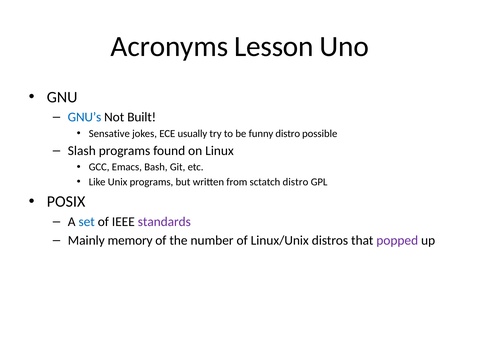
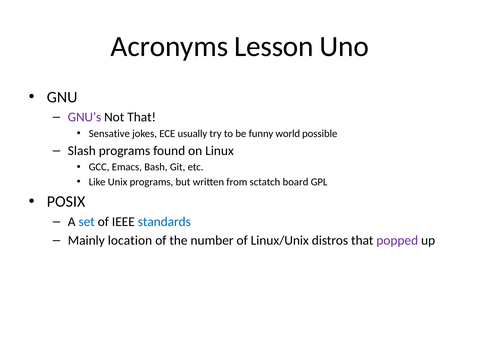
GNU’s colour: blue -> purple (85, 117)
Not Built: Built -> That (142, 117)
funny distro: distro -> world (288, 134)
sctatch distro: distro -> board (296, 182)
standards colour: purple -> blue (164, 222)
memory: memory -> location (130, 240)
